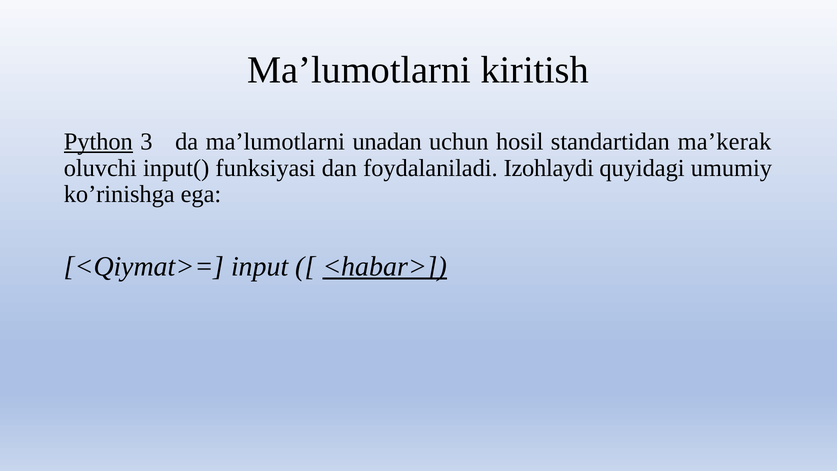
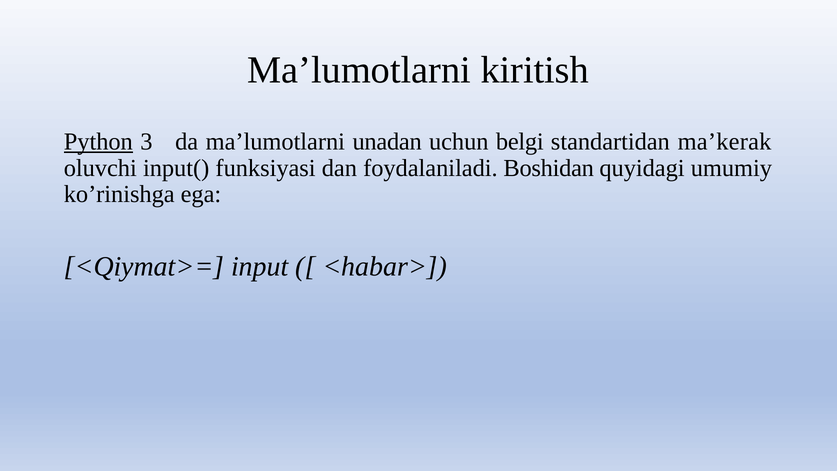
hosil: hosil -> belgi (520, 142)
Izohlaydi: Izohlaydi -> Boshidan (549, 168)
<habar> underline: present -> none (385, 266)
